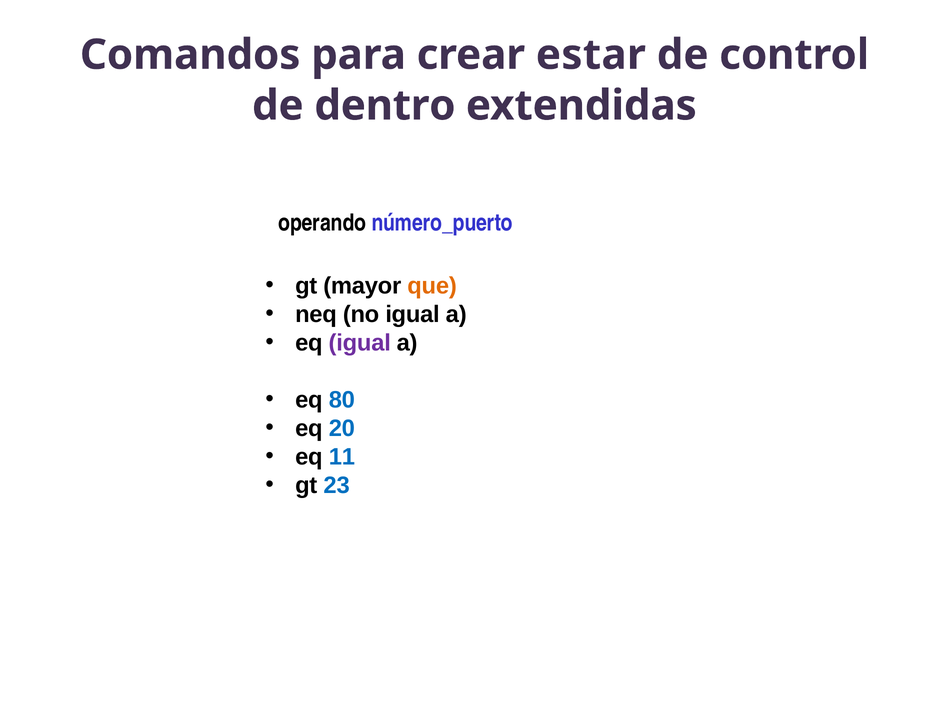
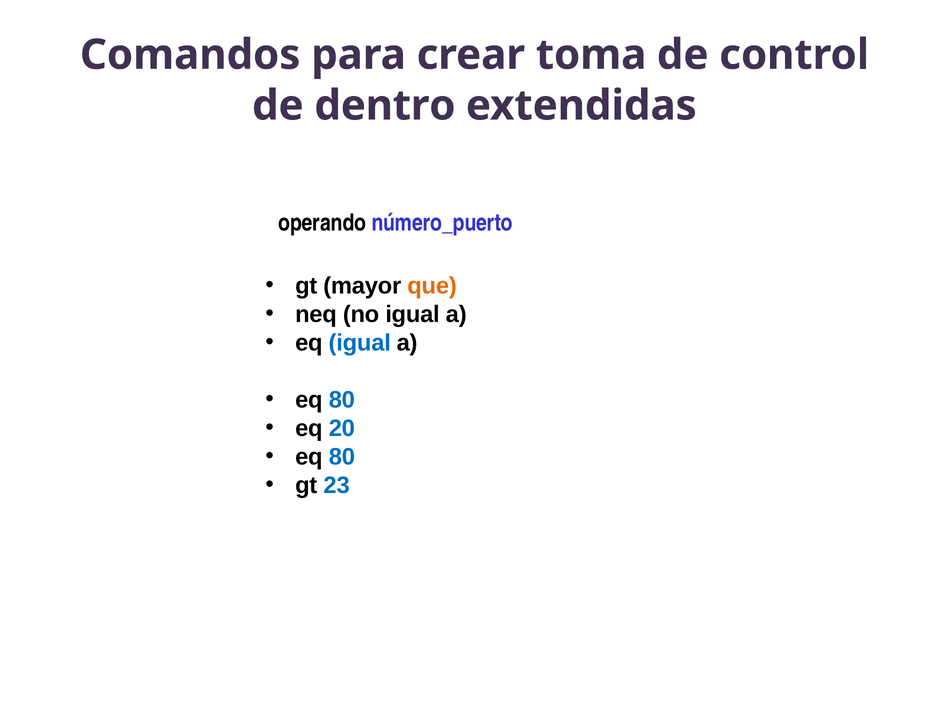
estar: estar -> toma (591, 55)
igual colour: purple -> blue (360, 343)
11: 11 -> 80 (342, 457)
